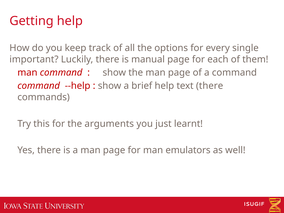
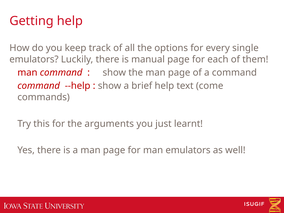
important: important -> emulators (34, 59)
text there: there -> come (210, 86)
